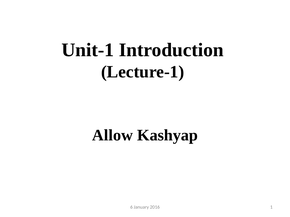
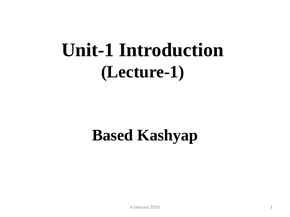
Allow: Allow -> Based (113, 135)
